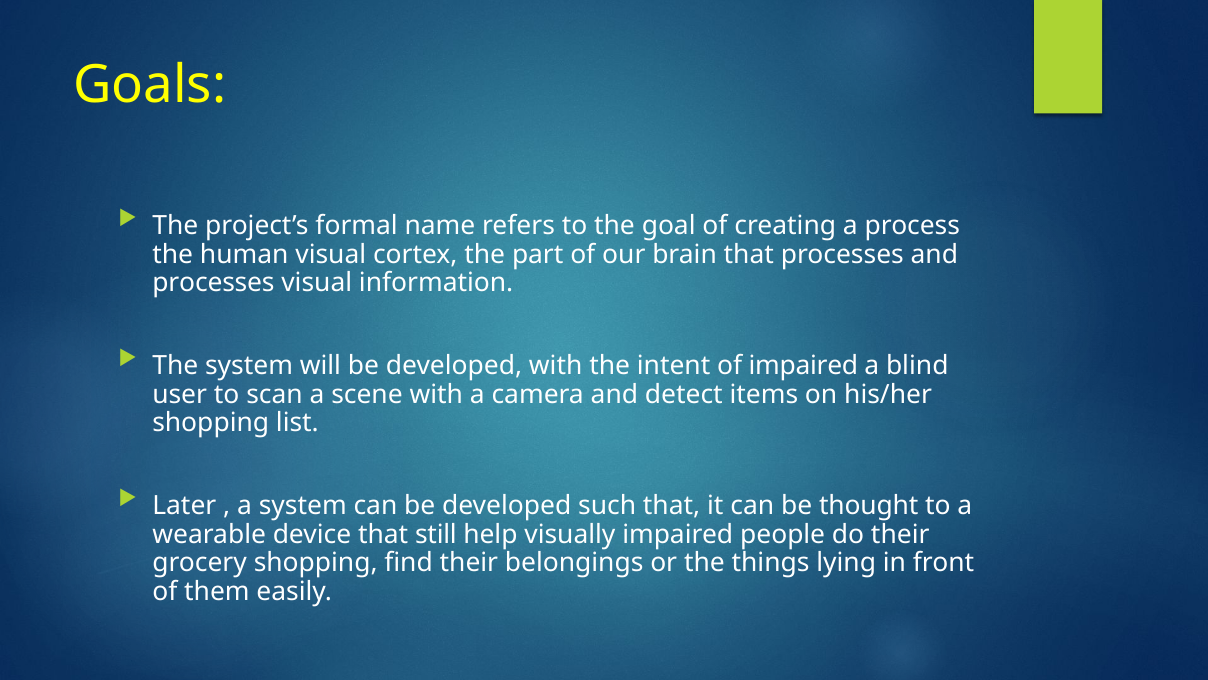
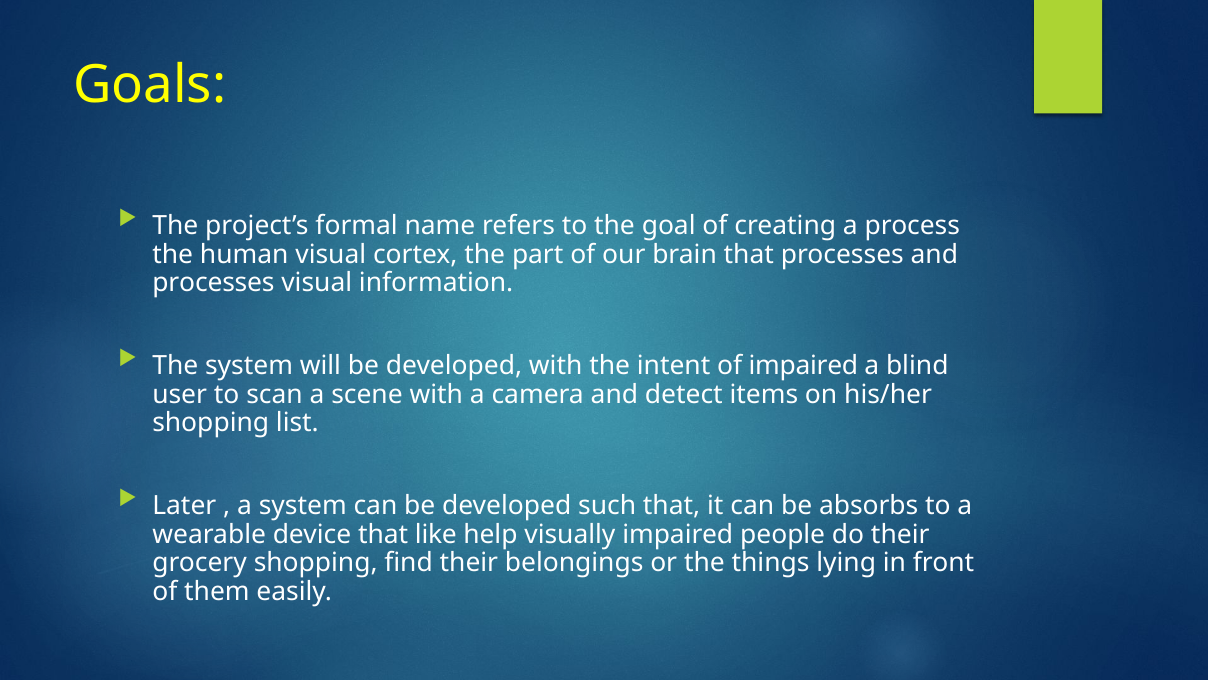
thought: thought -> absorbs (869, 506)
still: still -> like (436, 534)
